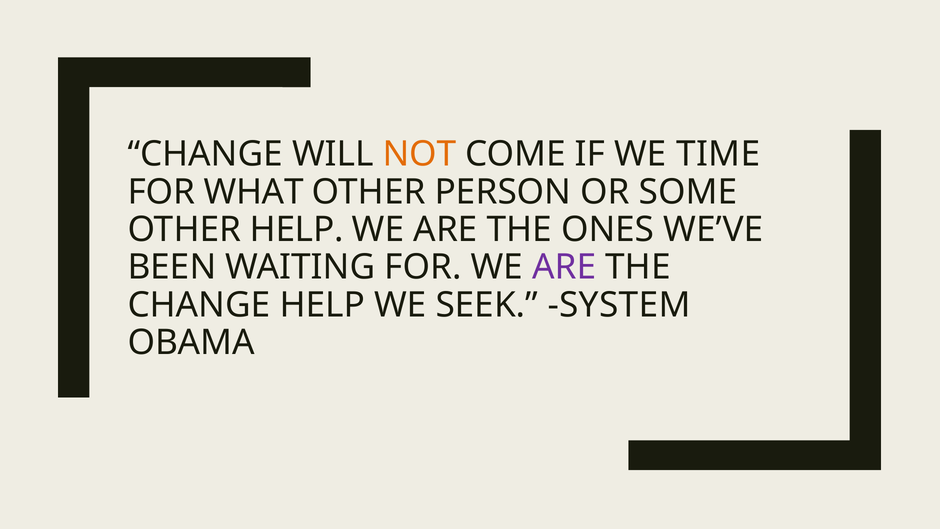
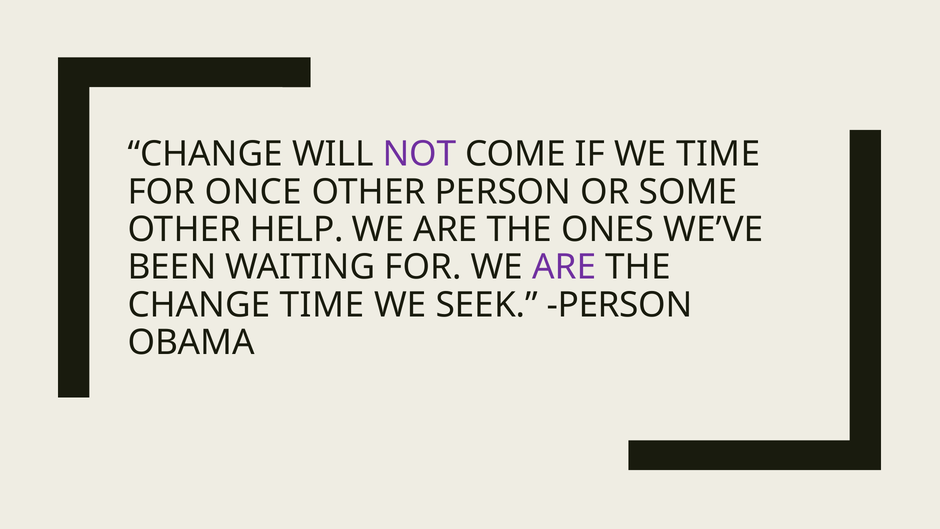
NOT colour: orange -> purple (420, 154)
WHAT: WHAT -> ONCE (253, 192)
CHANGE HELP: HELP -> TIME (322, 305)
SEEK SYSTEM: SYSTEM -> PERSON (620, 305)
